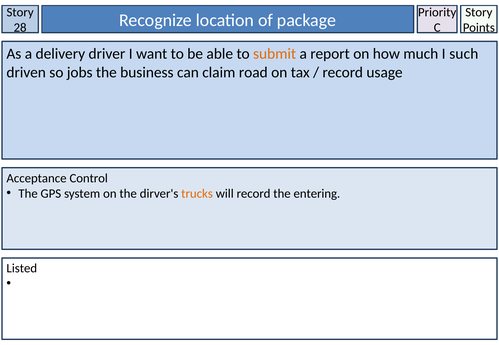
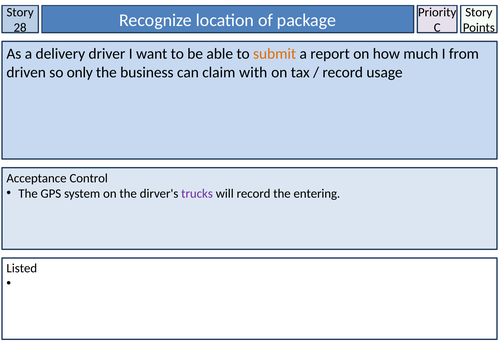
such: such -> from (464, 54)
jobs: jobs -> only (80, 72)
road: road -> with (253, 72)
trucks colour: orange -> purple (197, 194)
